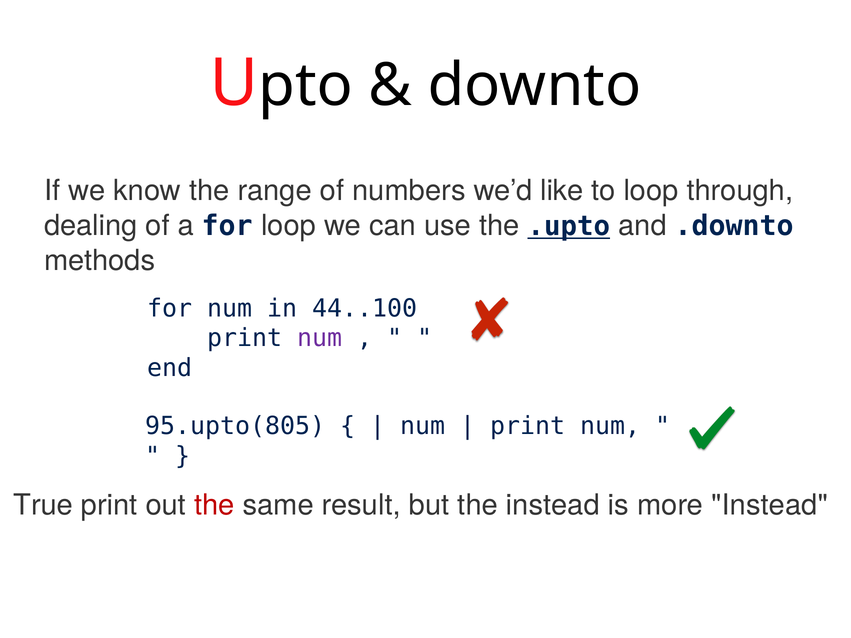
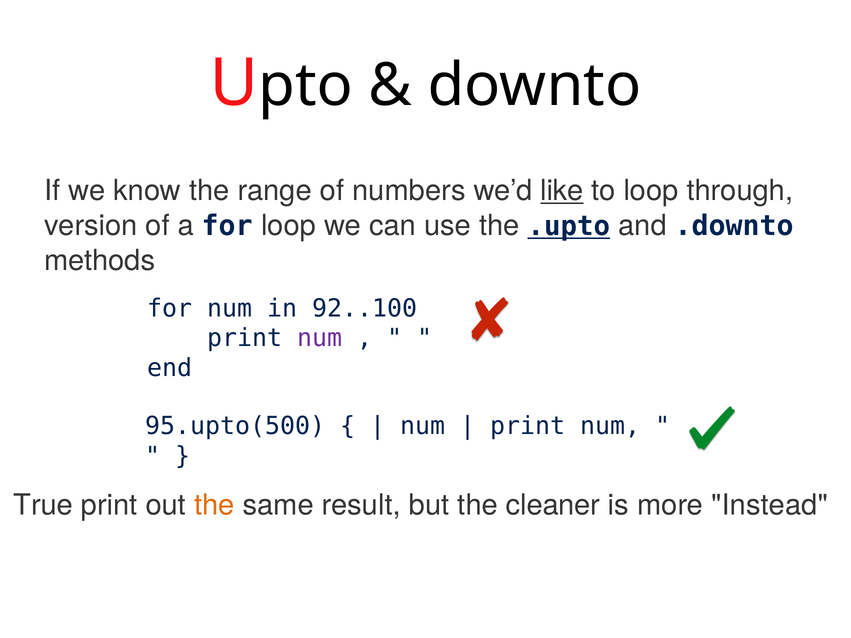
like underline: none -> present (562, 191)
dealing: dealing -> version (91, 226)
44..100: 44..100 -> 92..100 (365, 308)
95.upto(805: 95.upto(805 -> 95.upto(500 (235, 426)
the colour: red -> orange (214, 506)
the instead: instead -> cleaner (553, 506)
